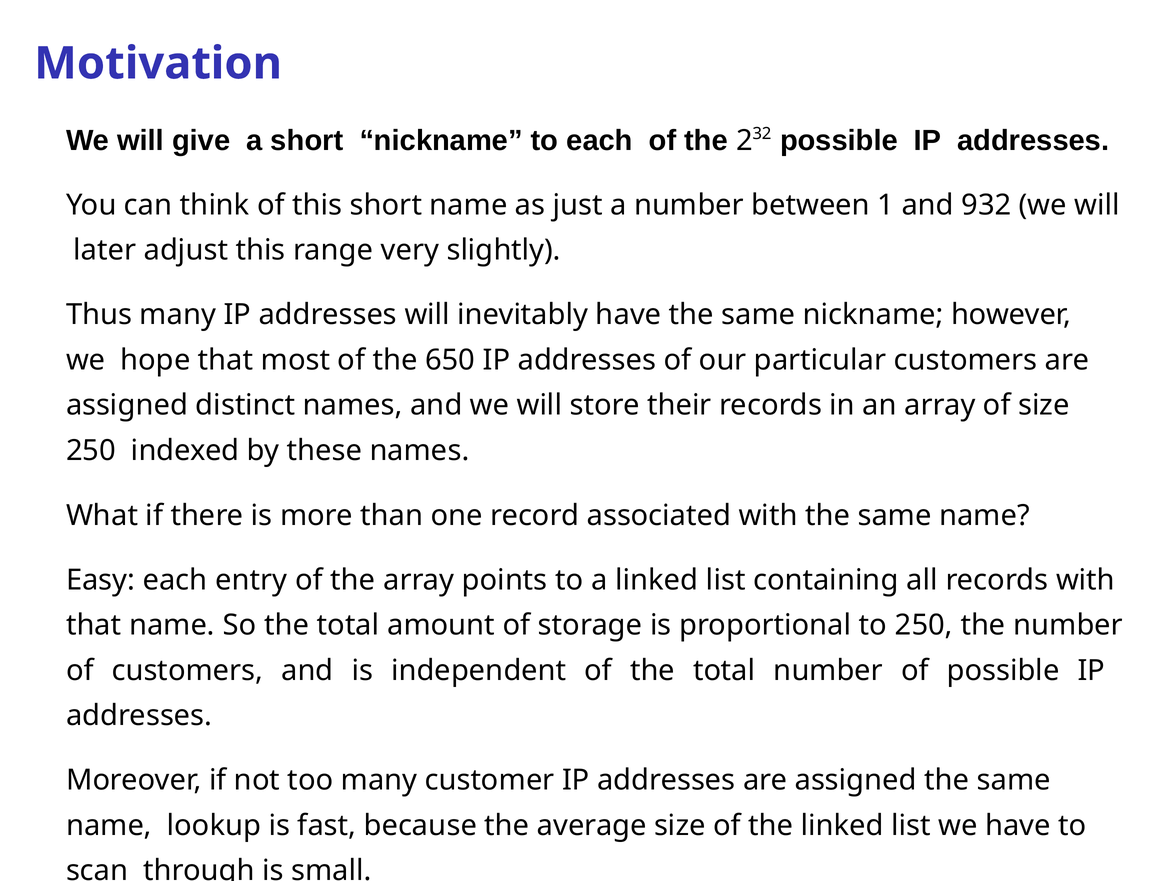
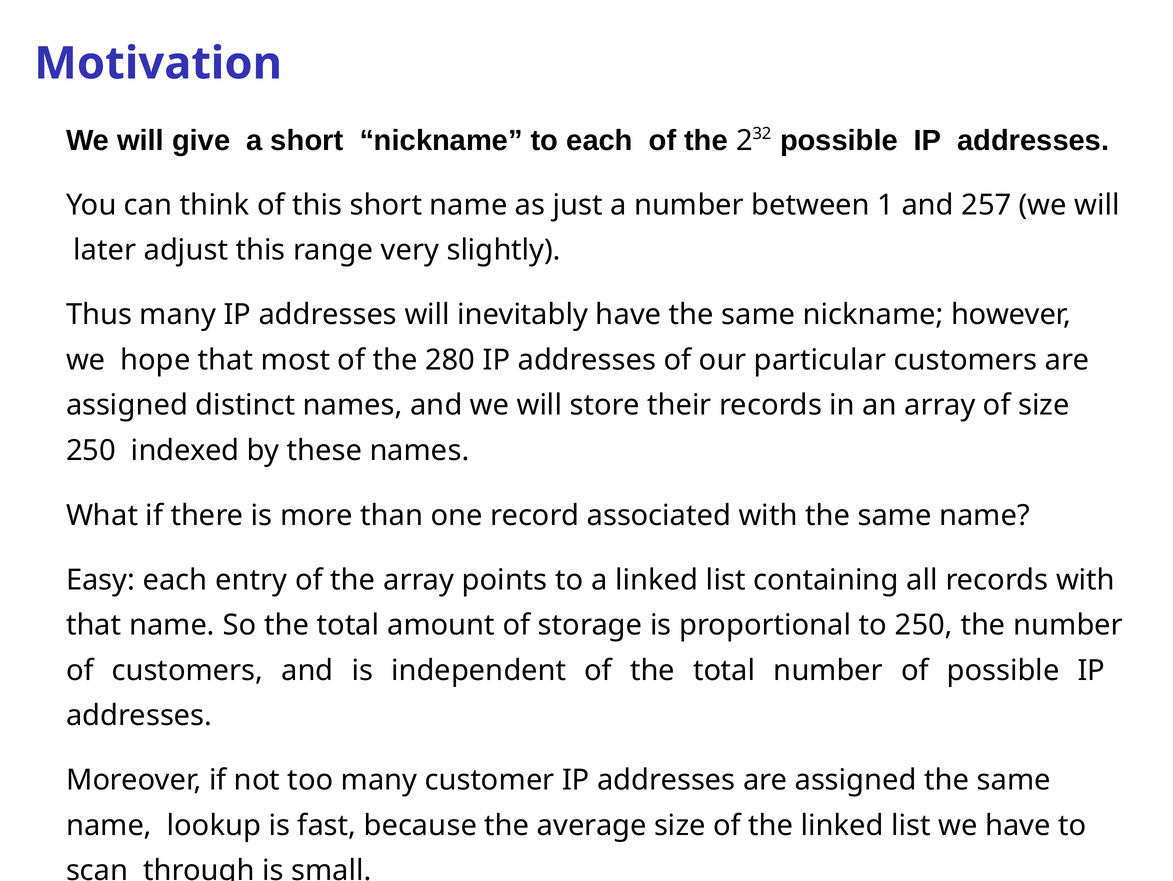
932: 932 -> 257 (986, 205)
650: 650 -> 280 (450, 360)
